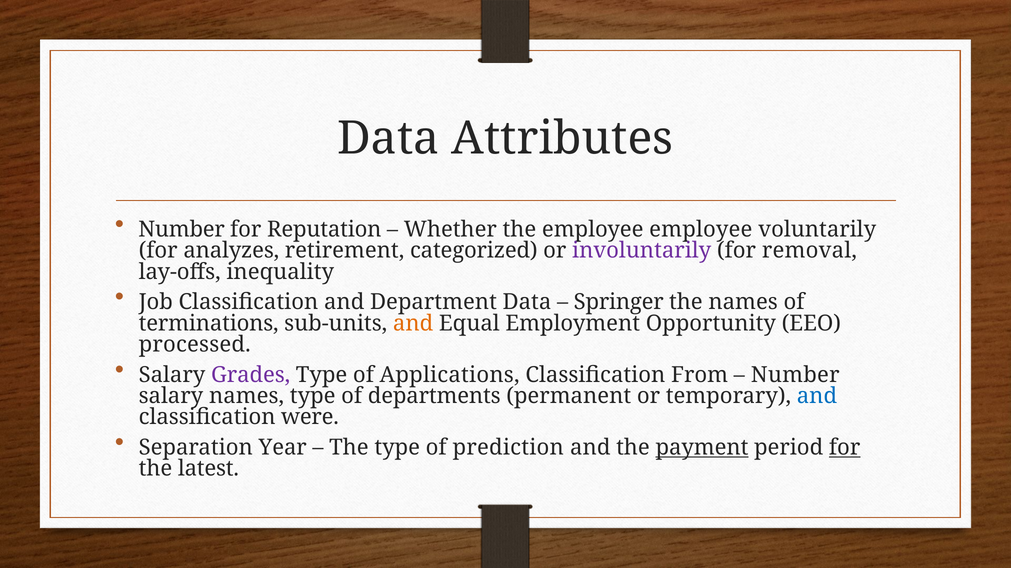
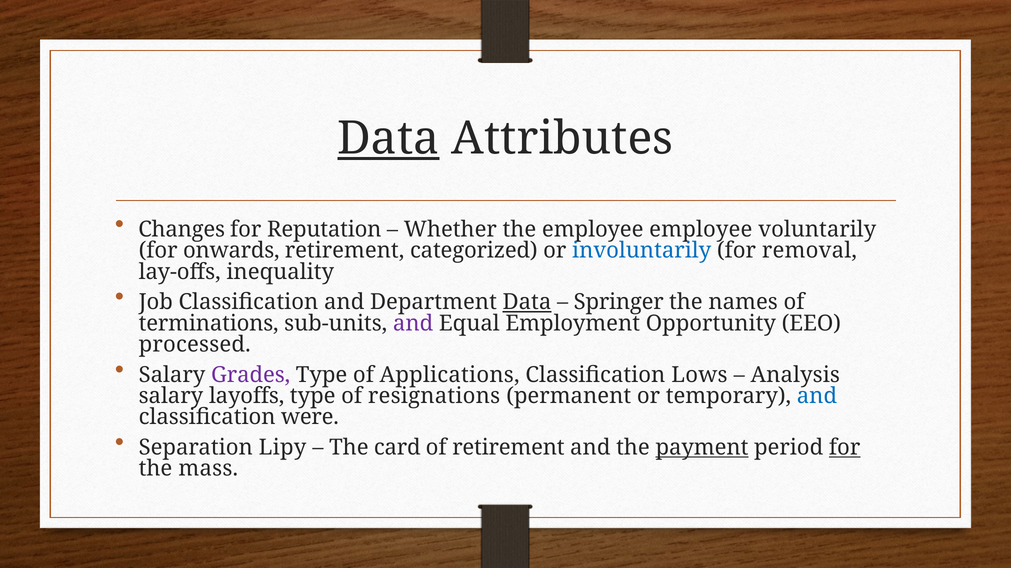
Data underline: none -> present (388, 139)
Number: Number -> Changes (182, 230)
analyzes: analyzes -> onwards (231, 251)
involuntarily colour: purple -> blue (642, 251)
Data underline: none -> present (527, 303)
and colour: orange -> purple (413, 324)
From: From -> Lows (699, 375)
Number: Number -> Analysis (795, 375)
salary names: names -> layoffs (247, 396)
departments: departments -> resignations (434, 396)
Year: Year -> Lipy (283, 448)
The type: type -> card (397, 448)
of prediction: prediction -> retirement (508, 448)
latest: latest -> mass (208, 469)
